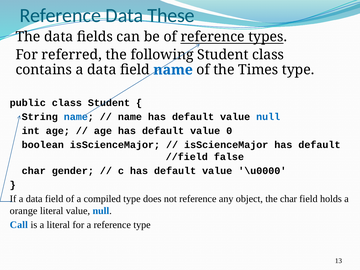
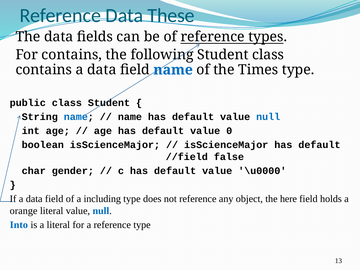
For referred: referred -> contains (72, 55)
compiled: compiled -> including (102, 199)
the char: char -> here (288, 199)
Call: Call -> Into (19, 225)
